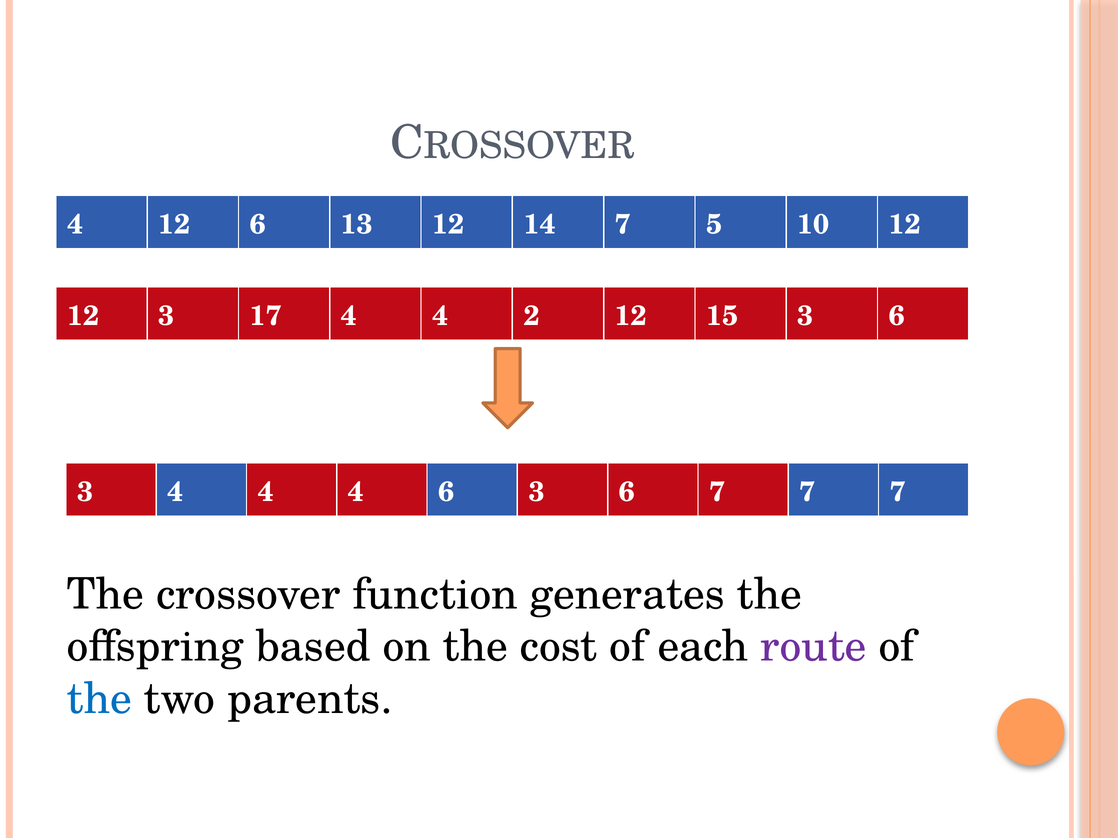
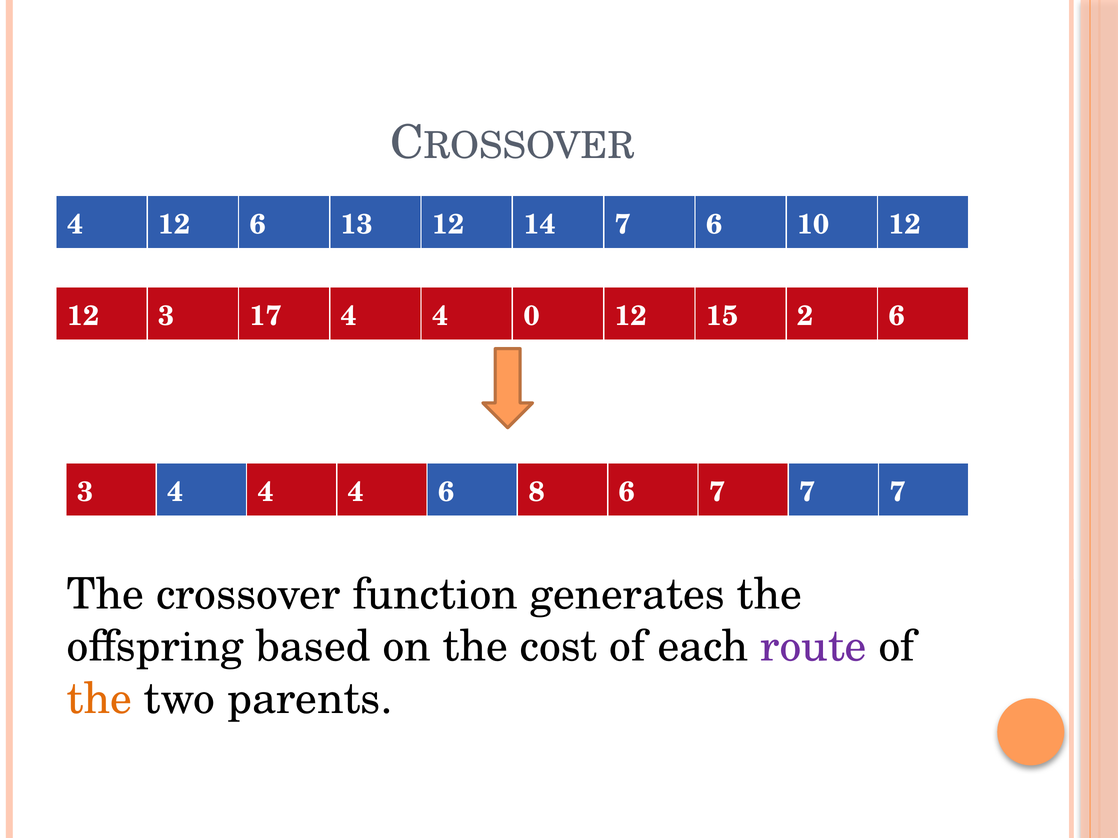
7 5: 5 -> 6 (714, 225)
2: 2 -> 0 (532, 316)
15 3: 3 -> 2 (805, 316)
4 6 3: 3 -> 8 (537, 492)
the colour: blue -> orange (99, 699)
